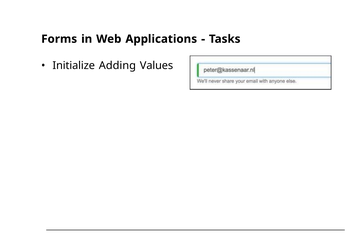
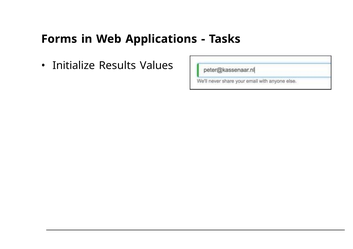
Adding: Adding -> Results (117, 66)
